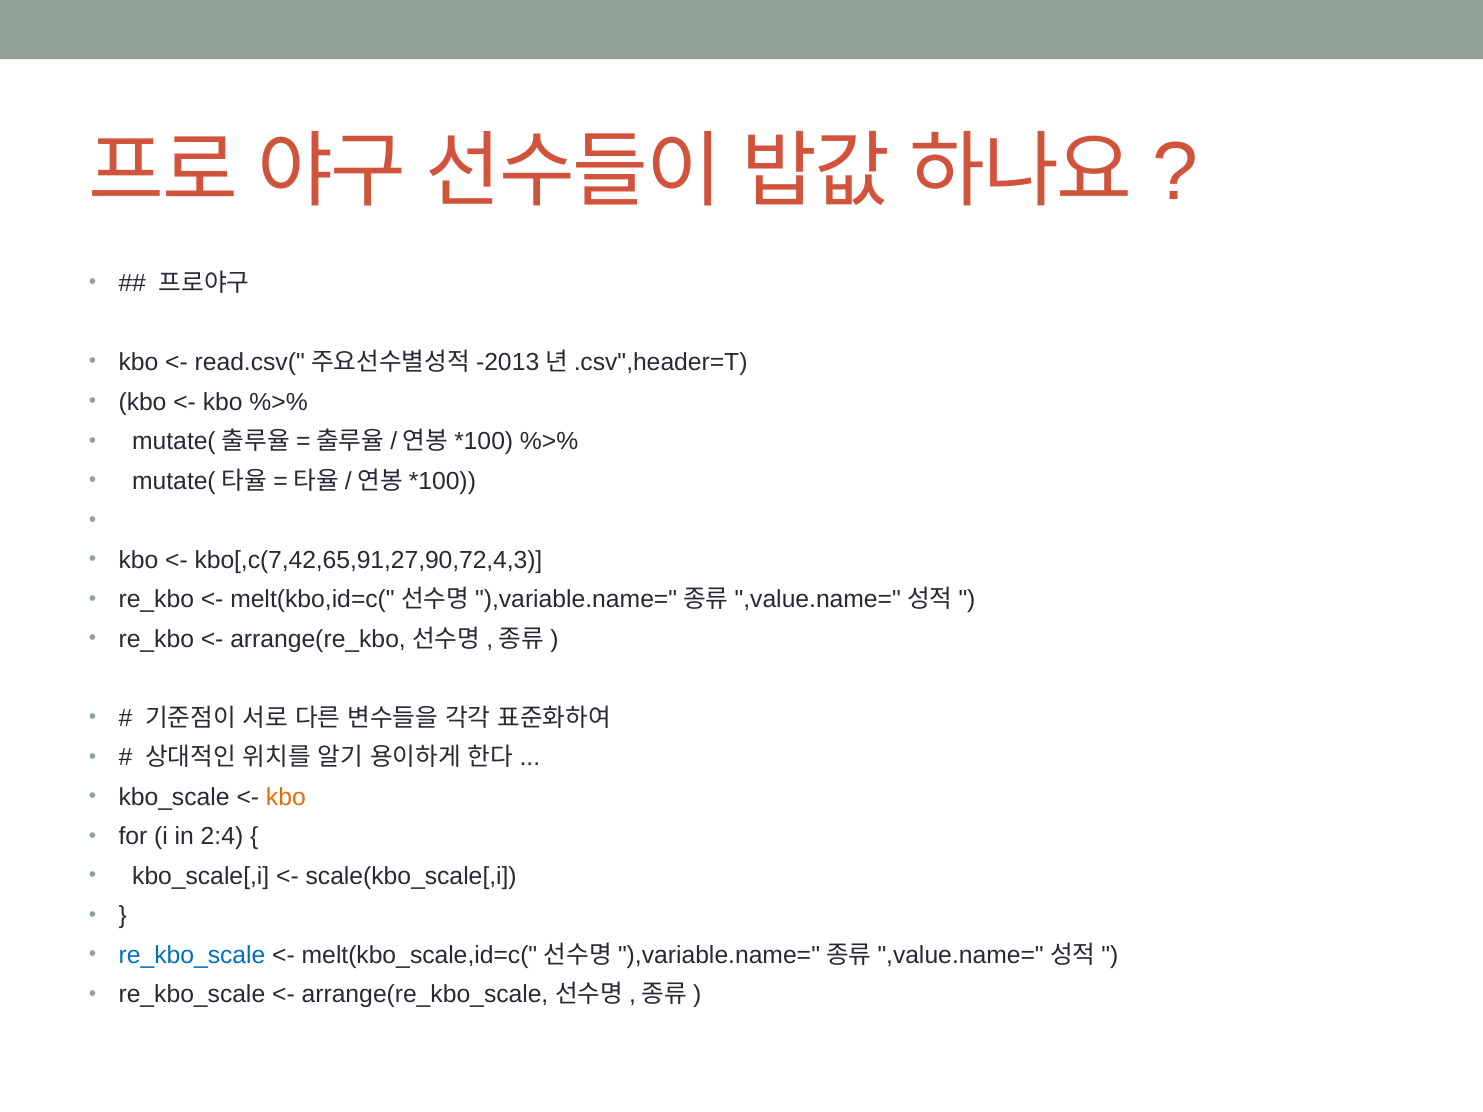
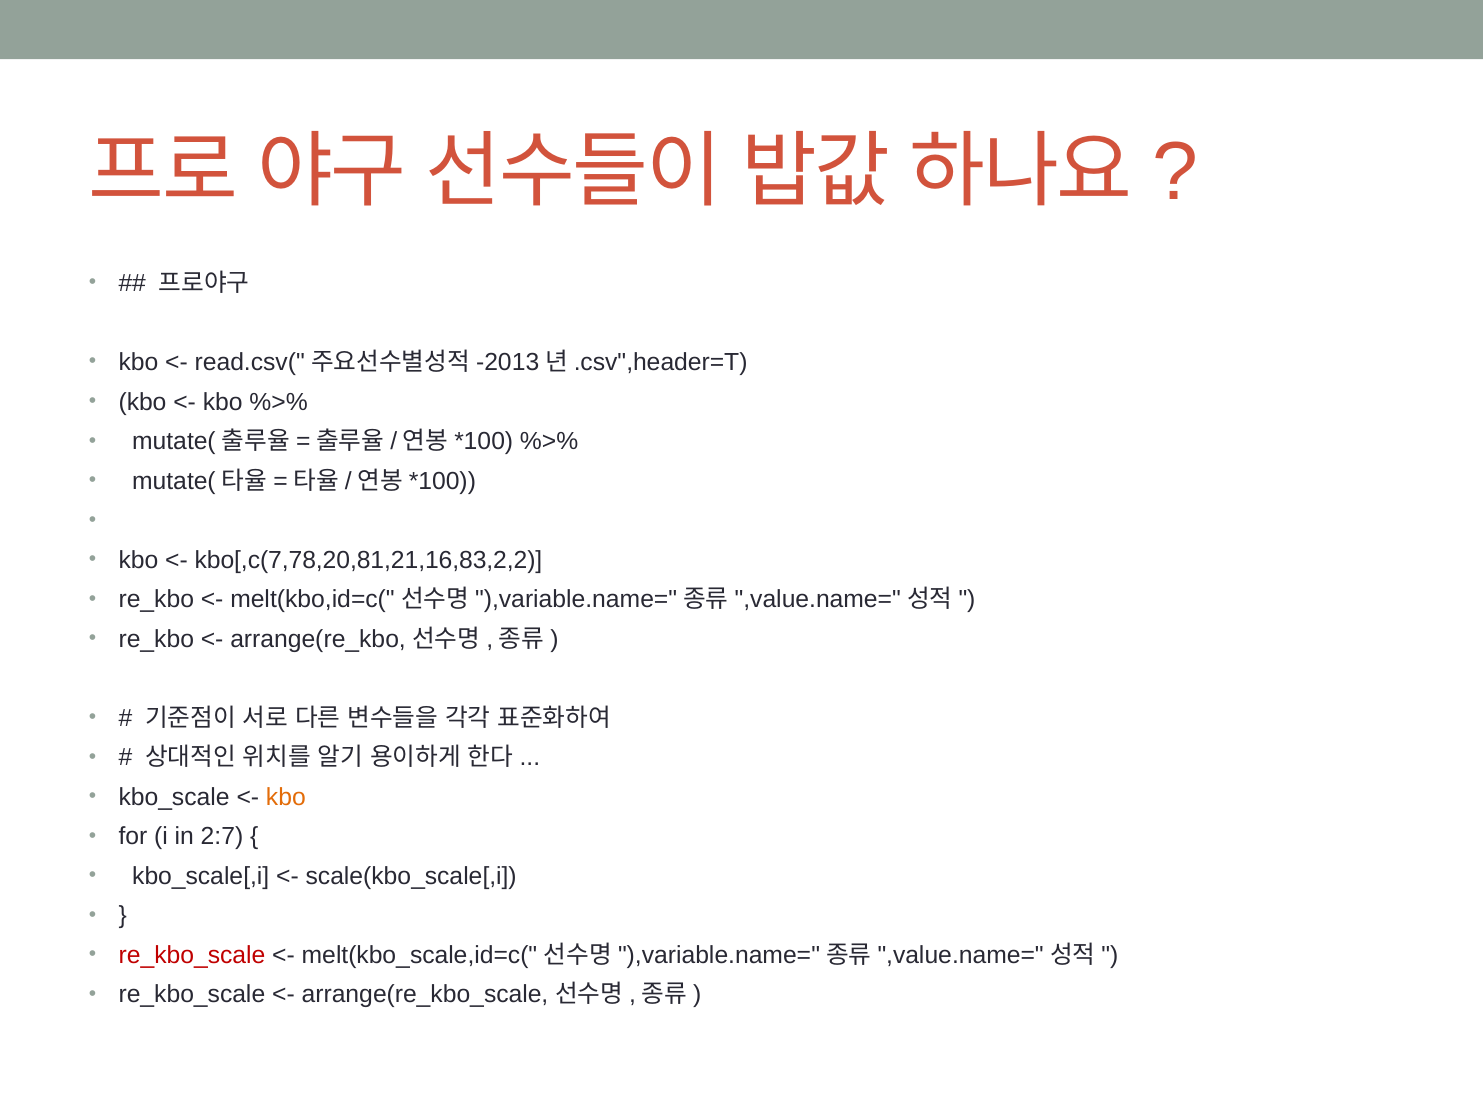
kbo[,c(7,42,65,91,27,90,72,4,3: kbo[,c(7,42,65,91,27,90,72,4,3 -> kbo[,c(7,78,20,81,21,16,83,2,2 (368, 560)
2:4: 2:4 -> 2:7 (222, 837)
re_kbo_scale colour: blue -> red (192, 955)
